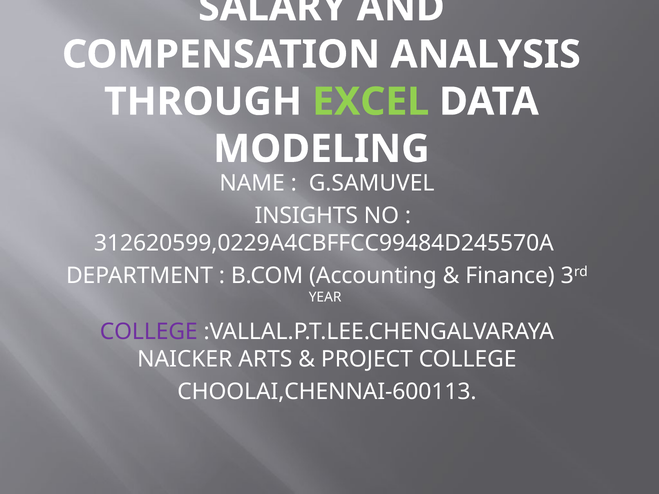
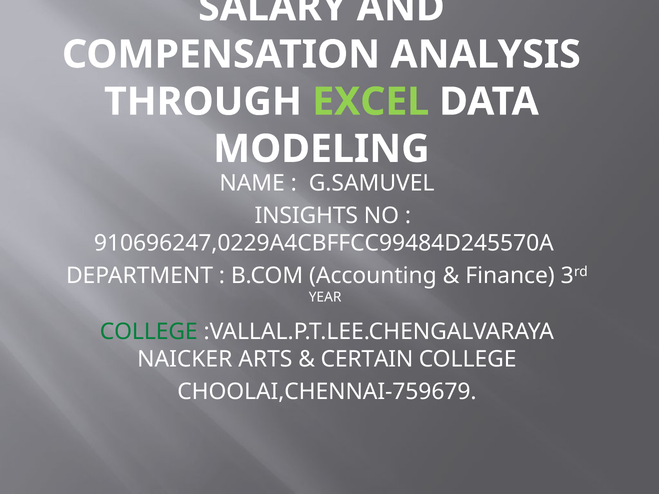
312620599,0229A4CBFFCC99484D245570A: 312620599,0229A4CBFFCC99484D245570A -> 910696247,0229A4CBFFCC99484D245570A (324, 243)
COLLEGE colour: purple -> green (149, 332)
PROJECT: PROJECT -> CERTAIN (367, 359)
CHOOLAI,CHENNAI-600113: CHOOLAI,CHENNAI-600113 -> CHOOLAI,CHENNAI-759679 (327, 392)
